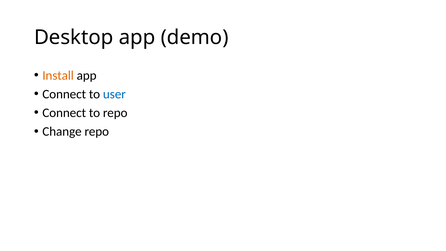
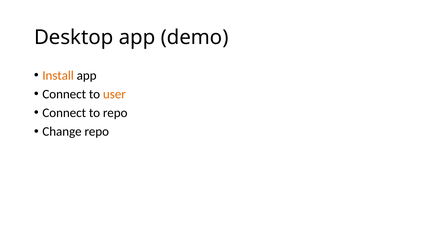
user colour: blue -> orange (114, 94)
